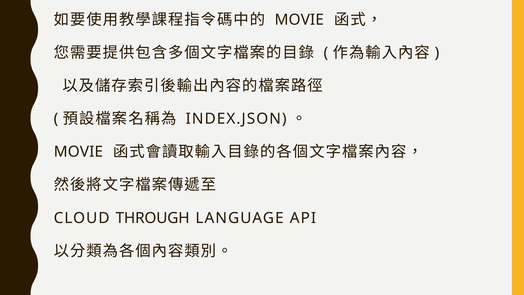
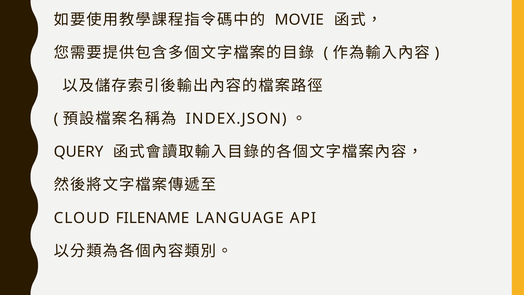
MOVIE: MOVIE -> QUERY (79, 152)
THROUGH: THROUGH -> FILENAME (152, 218)
